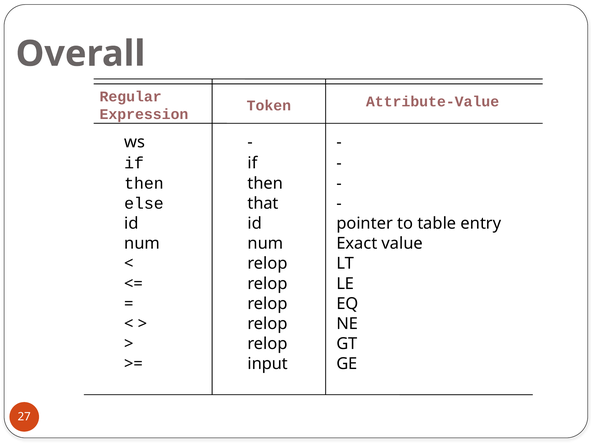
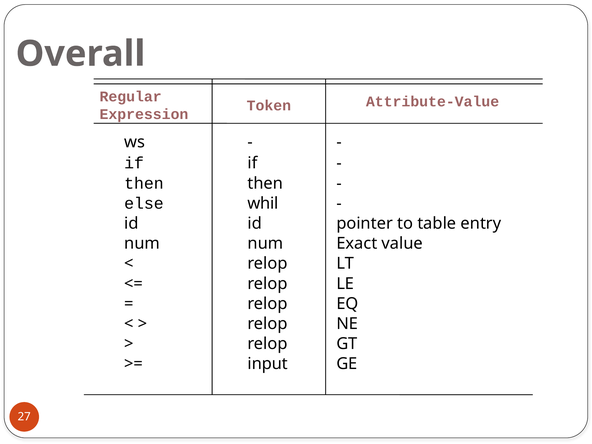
that: that -> whil (263, 203)
